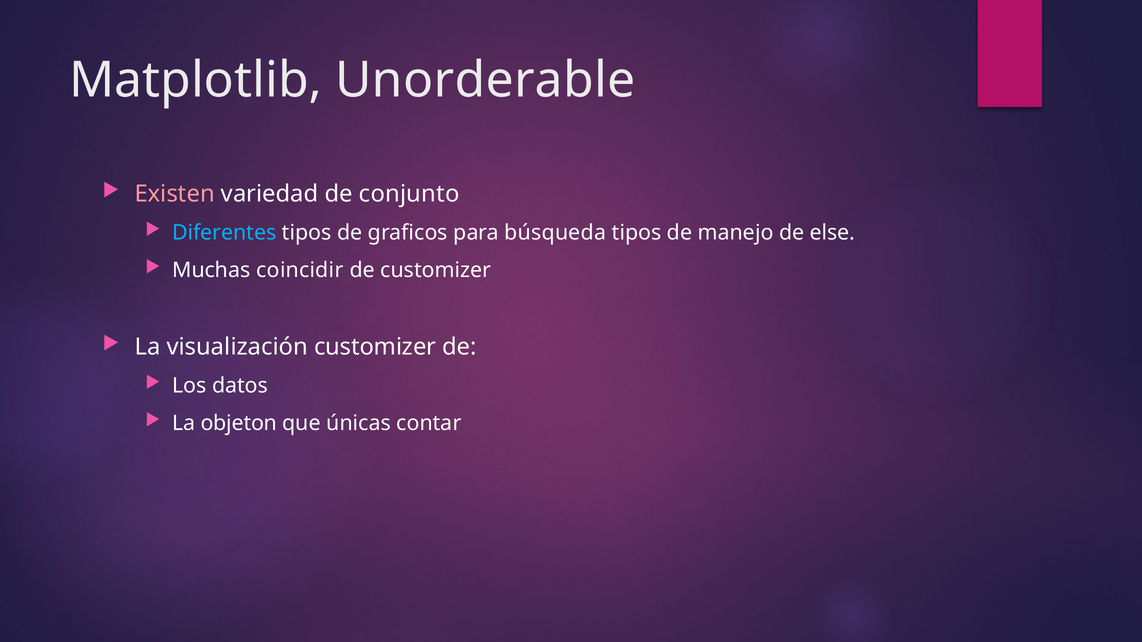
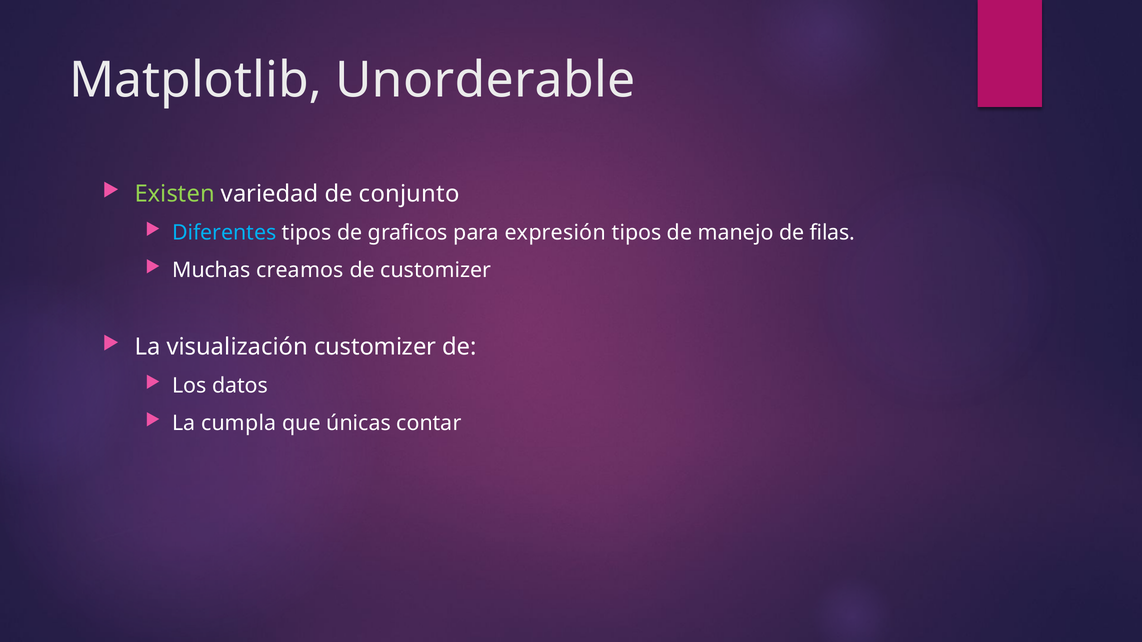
Existen colour: pink -> light green (175, 194)
búsqueda: búsqueda -> expresión (555, 233)
else: else -> filas (832, 233)
coincidir: coincidir -> creamos (300, 270)
objeton: objeton -> cumpla (239, 424)
